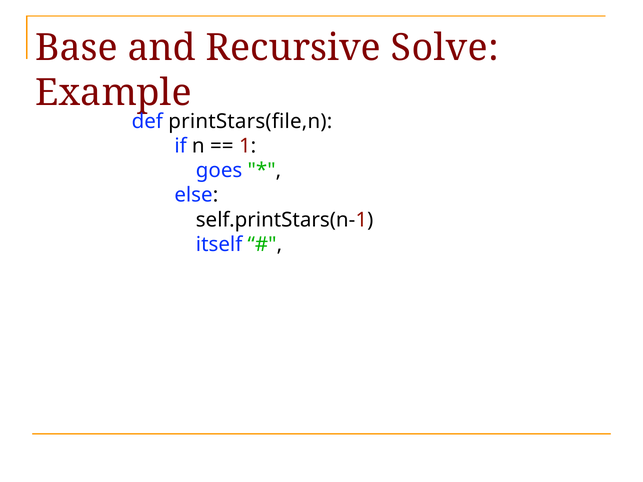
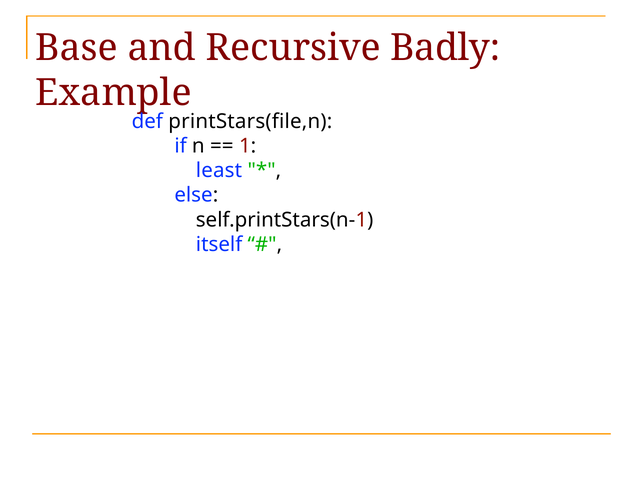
Solve: Solve -> Badly (445, 48)
goes: goes -> least (219, 171)
